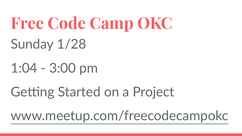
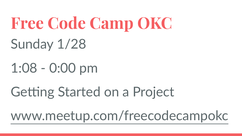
1:04: 1:04 -> 1:08 (24, 68)
3:00: 3:00 -> 0:00 (63, 68)
